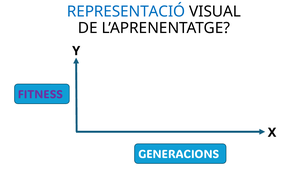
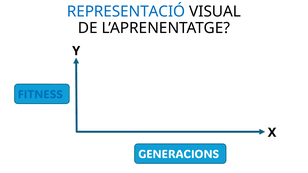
FITNESS colour: purple -> blue (40, 95)
